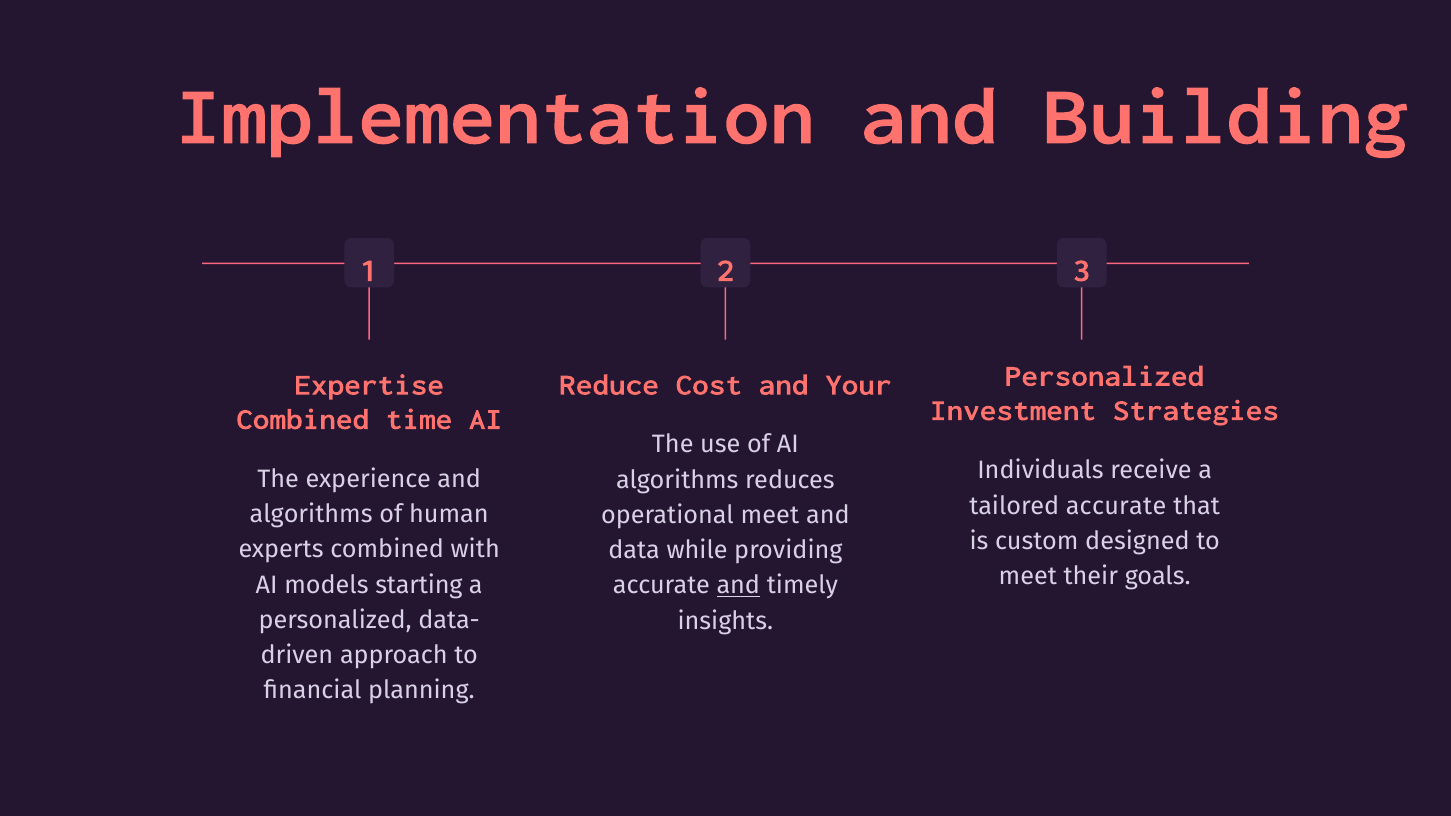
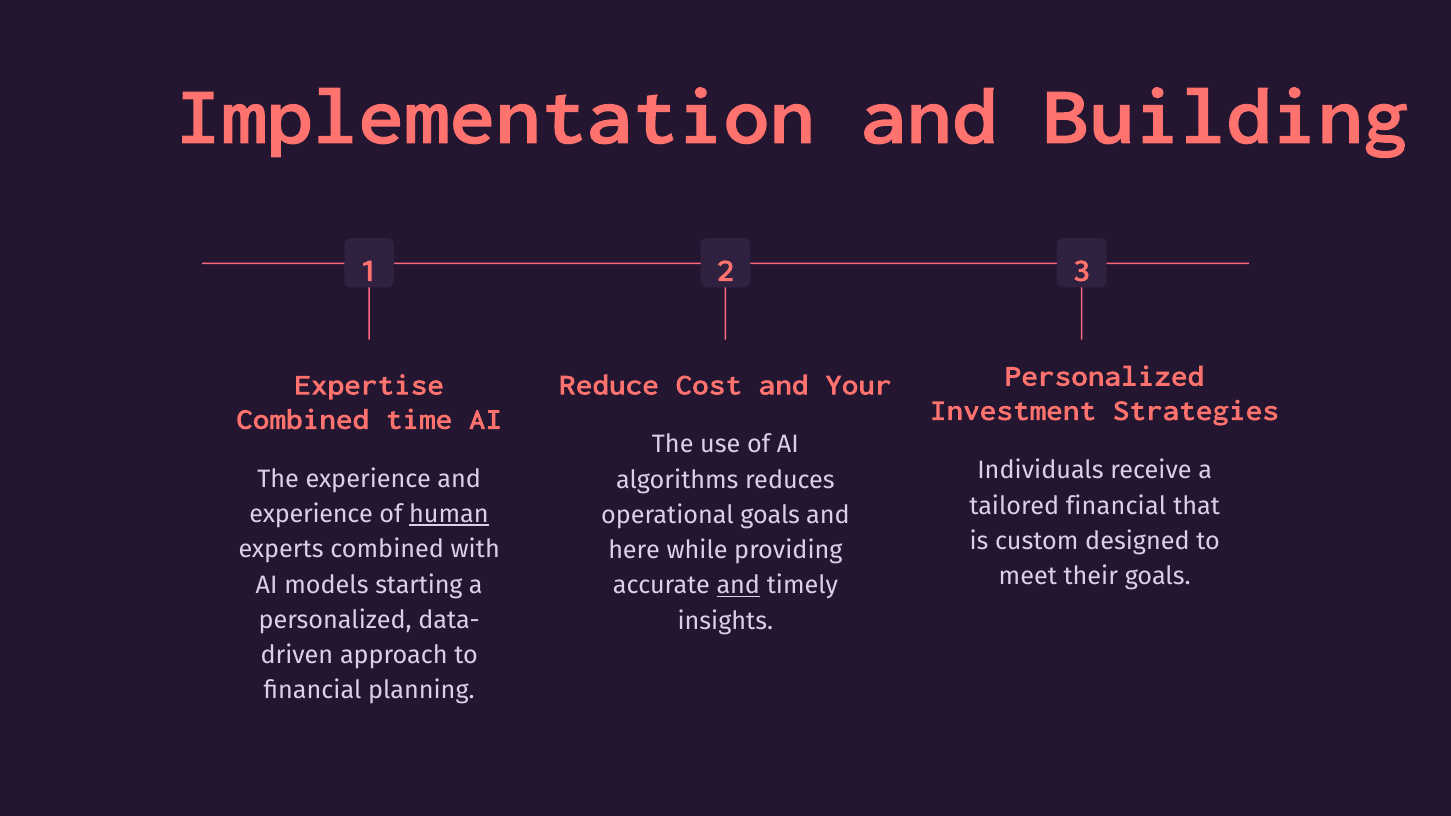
tailored accurate: accurate -> financial (1116, 506)
algorithms: algorithms -> experience (311, 514)
human underline: none -> present (449, 514)
operational meet: meet -> goals (770, 515)
data: data -> here (634, 550)
